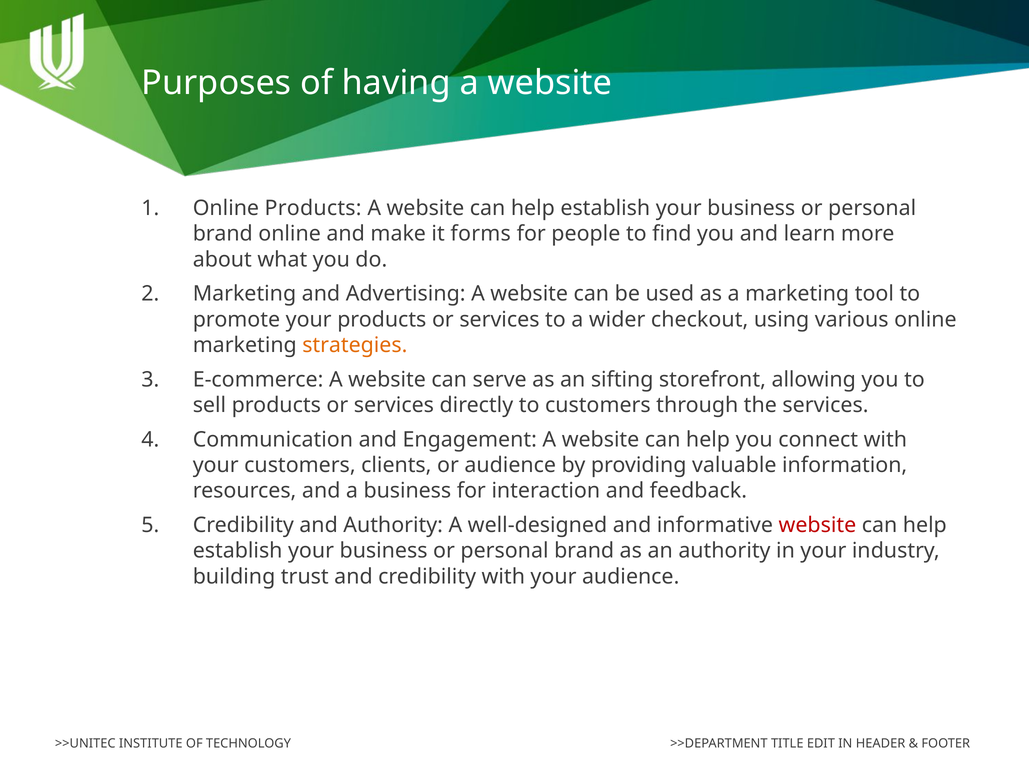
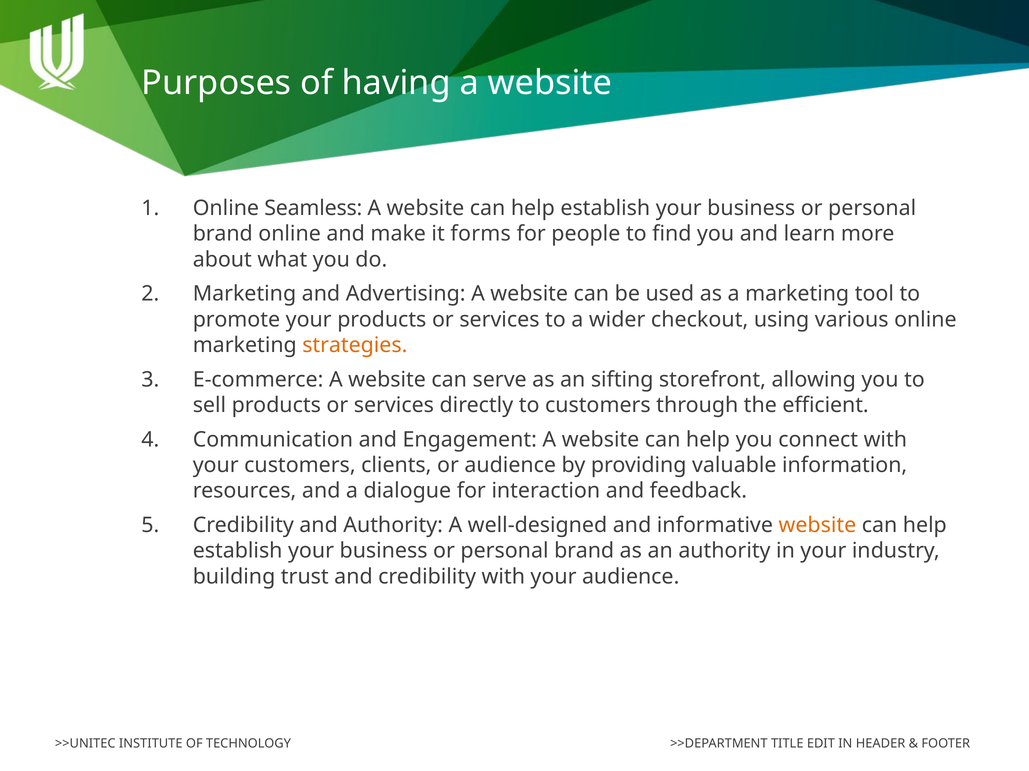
Online Products: Products -> Seamless (313, 208)
the services: services -> efficient (826, 406)
a business: business -> dialogue (407, 491)
website colour: red -> orange (817, 526)
